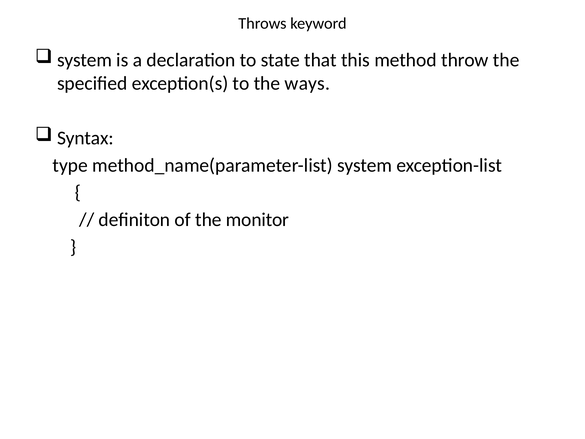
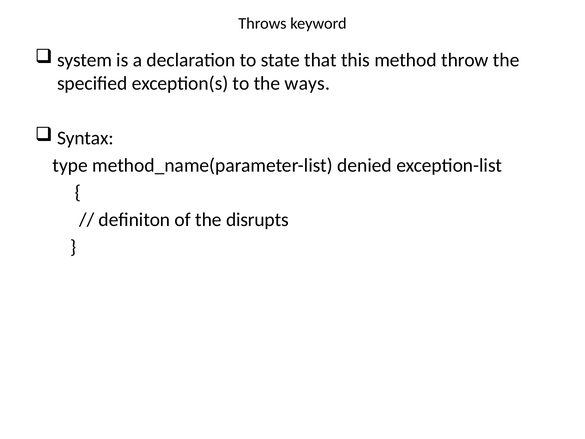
method_name(parameter-list system: system -> denied (364, 165)
monitor: monitor -> disrupts (257, 220)
